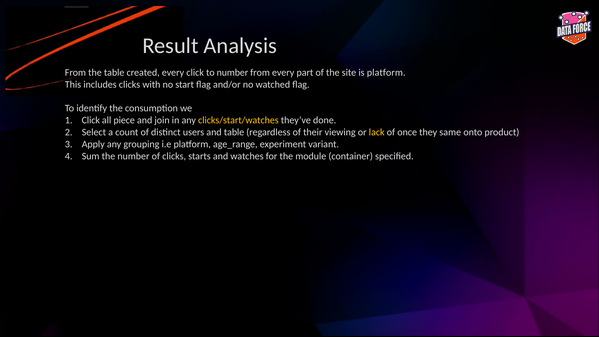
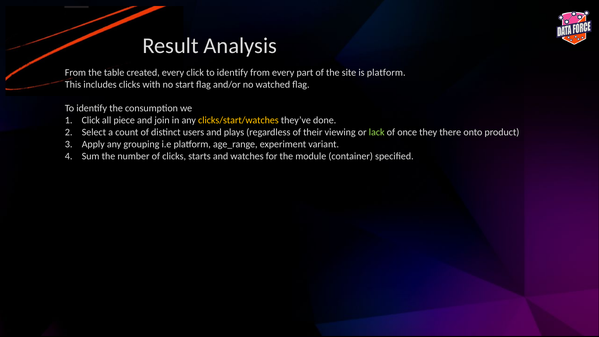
click to number: number -> identify (232, 72)
and table: table -> plays (234, 132)
lack colour: yellow -> light green (377, 132)
same: same -> there (450, 132)
